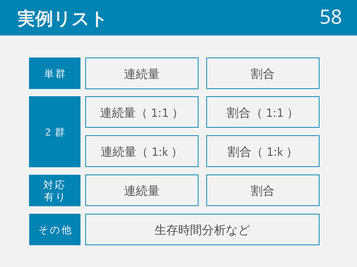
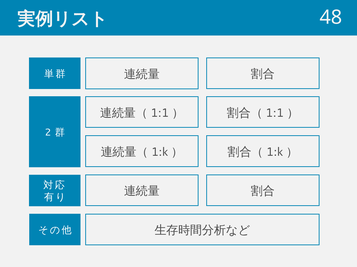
58: 58 -> 48 (331, 17)
